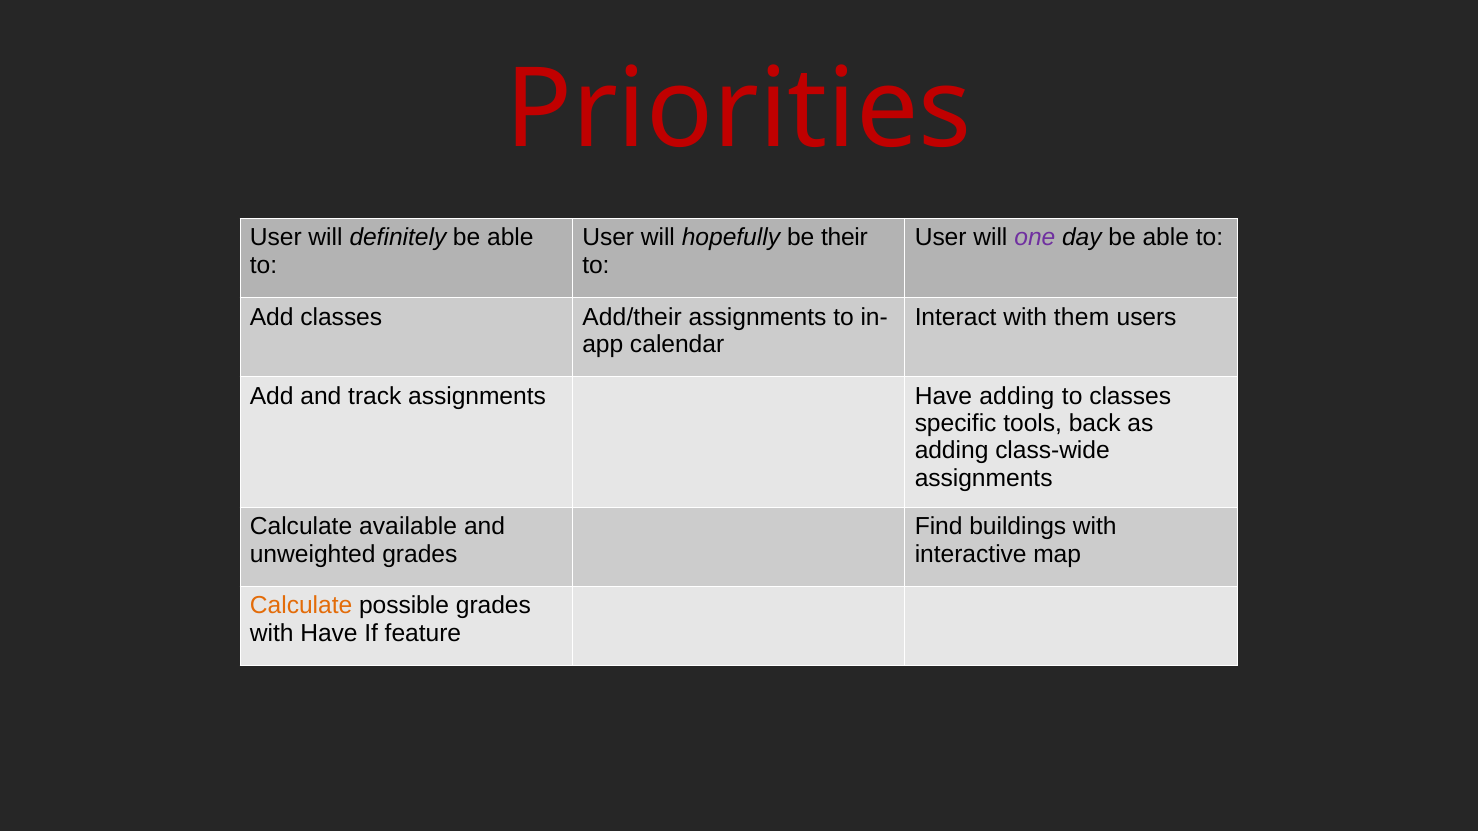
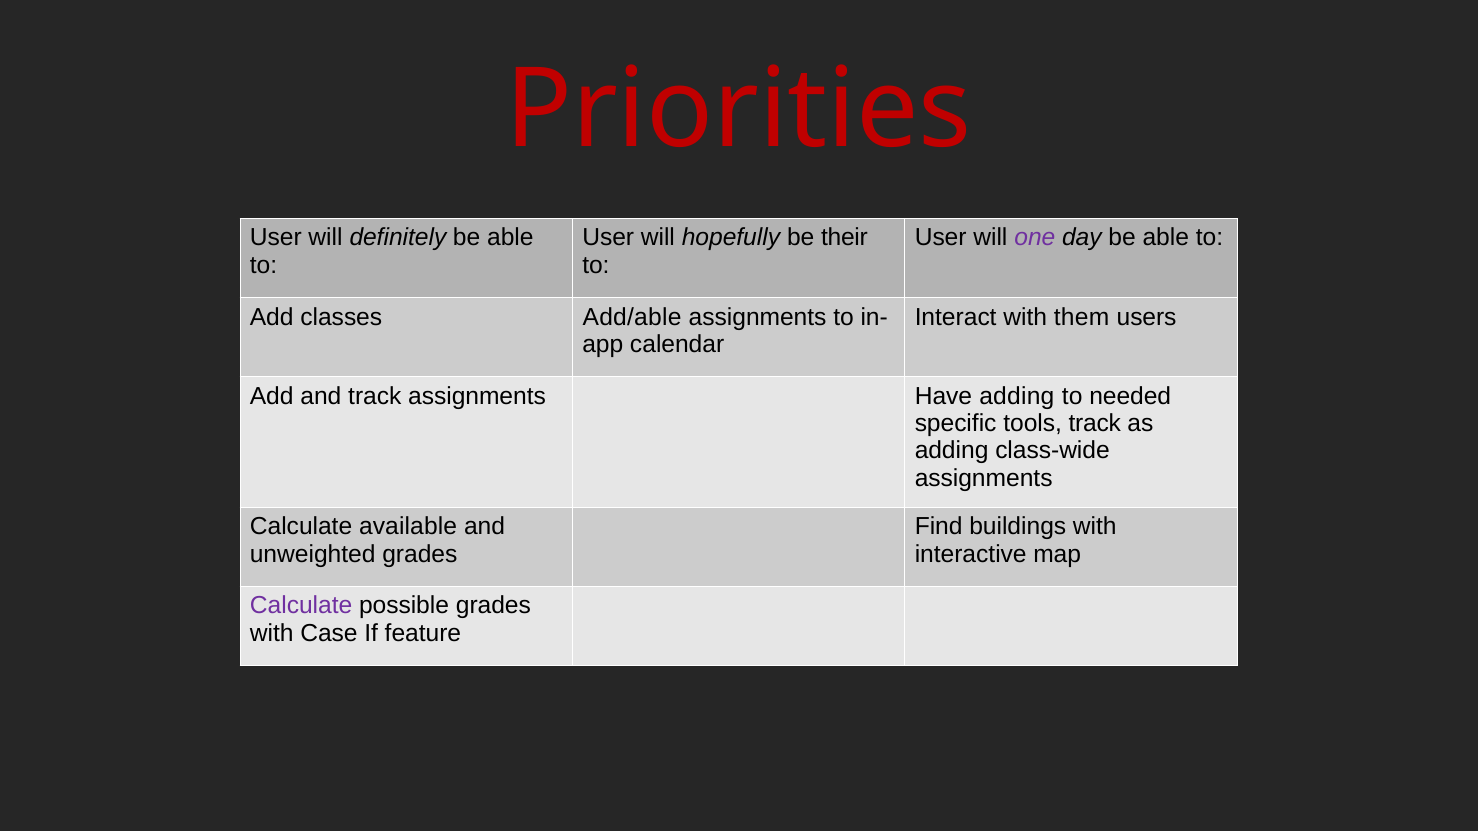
Add/their: Add/their -> Add/able (632, 317)
to classes: classes -> needed (1130, 396)
tools back: back -> track (1095, 424)
Calculate colour: orange -> purple (301, 606)
with Have: Have -> Case (329, 633)
